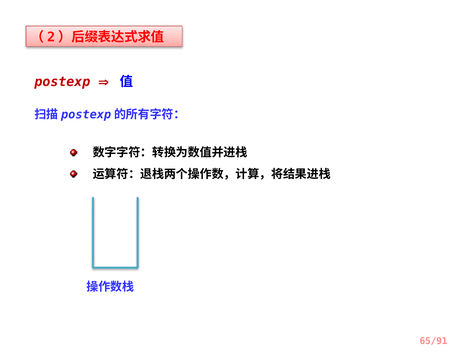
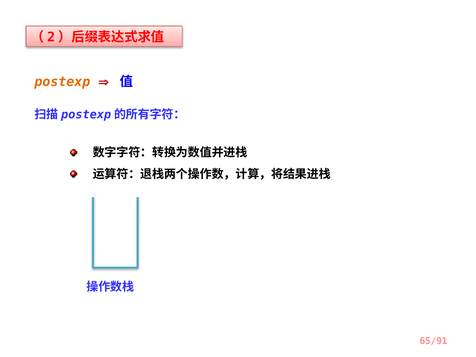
postexp colour: red -> orange (62, 82)
